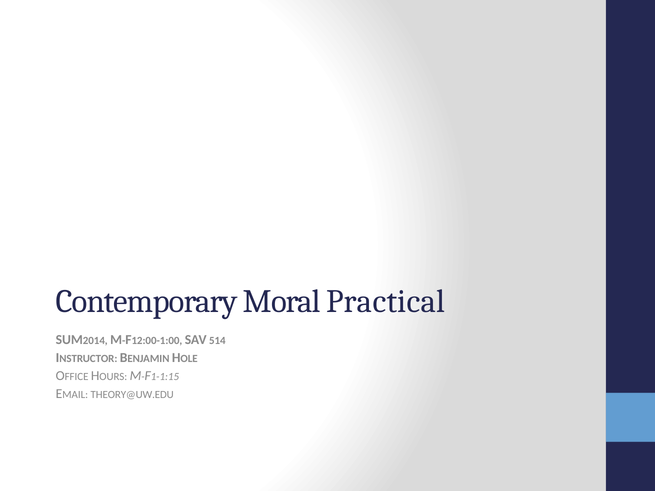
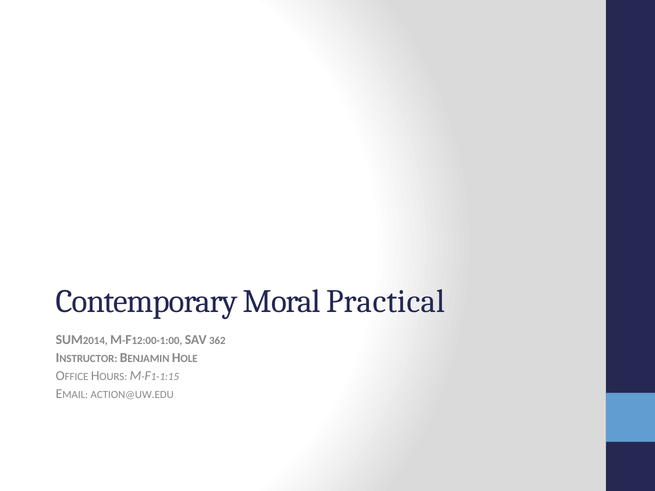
514: 514 -> 362 (217, 341)
THEORY@UW.EDU: THEORY@UW.EDU -> ACTION@UW.EDU (132, 395)
